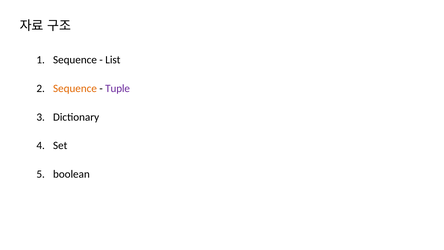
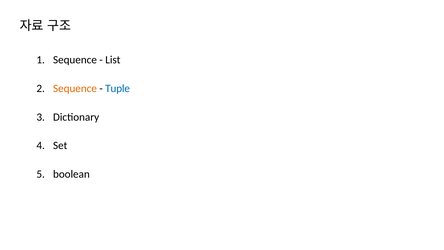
Tuple colour: purple -> blue (118, 88)
